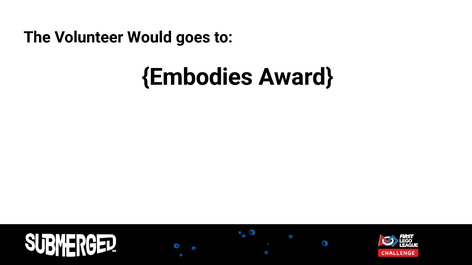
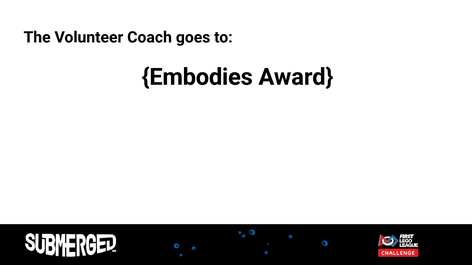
Would: Would -> Coach (150, 37)
